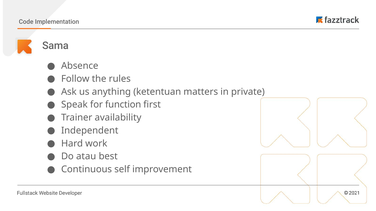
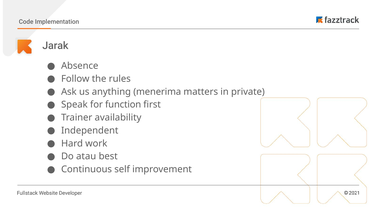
Sama: Sama -> Jarak (55, 46)
ketentuan: ketentuan -> menerima (157, 92)
